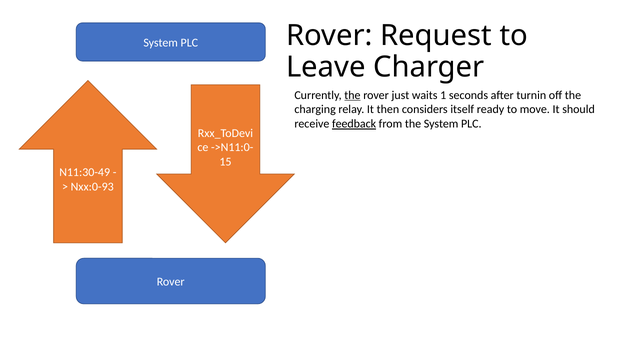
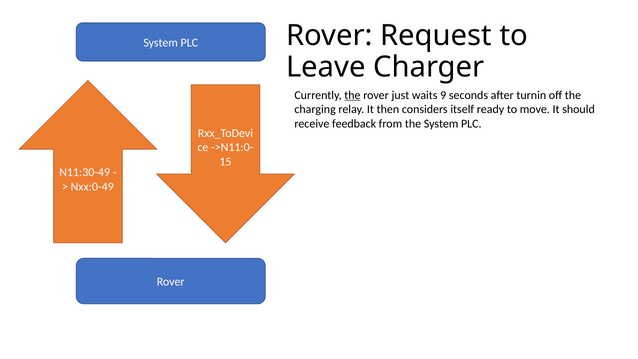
1: 1 -> 9 (443, 95)
feedback underline: present -> none (354, 124)
Nxx:0-93: Nxx:0-93 -> Nxx:0-49 (92, 187)
